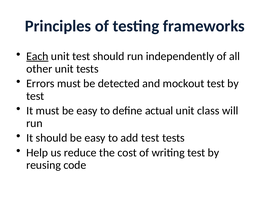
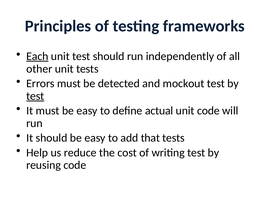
test underline: none -> present (35, 96)
unit class: class -> code (208, 111)
add test: test -> that (150, 138)
